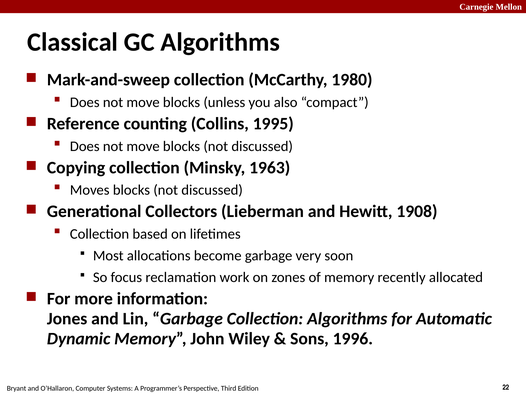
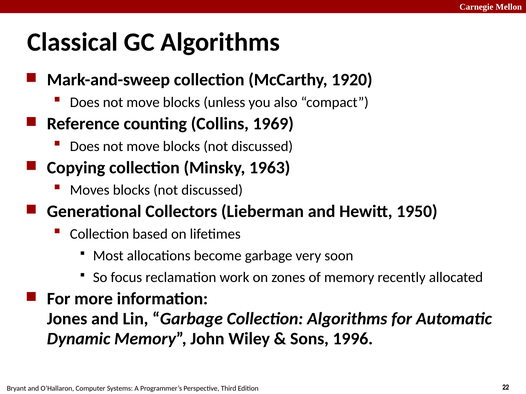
1980: 1980 -> 1920 (352, 80)
1995: 1995 -> 1969 (273, 124)
1908: 1908 -> 1950 (417, 212)
